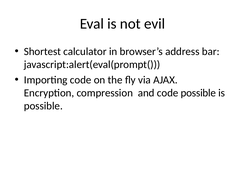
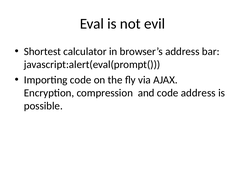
code possible: possible -> address (198, 93)
